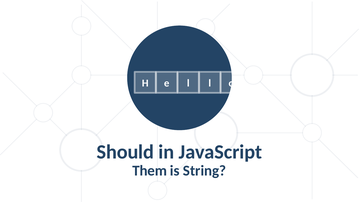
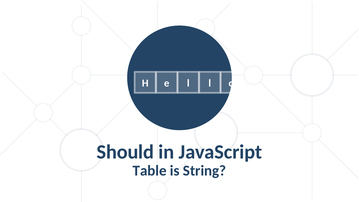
Them: Them -> Table (150, 171)
